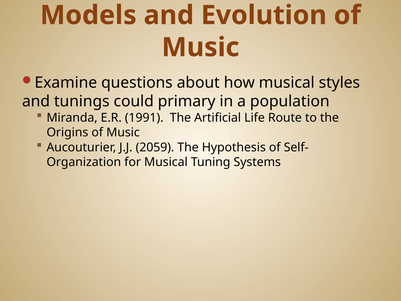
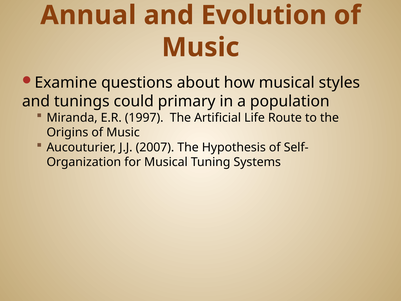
Models: Models -> Annual (88, 15)
1991: 1991 -> 1997 (144, 118)
2059: 2059 -> 2007 (155, 147)
